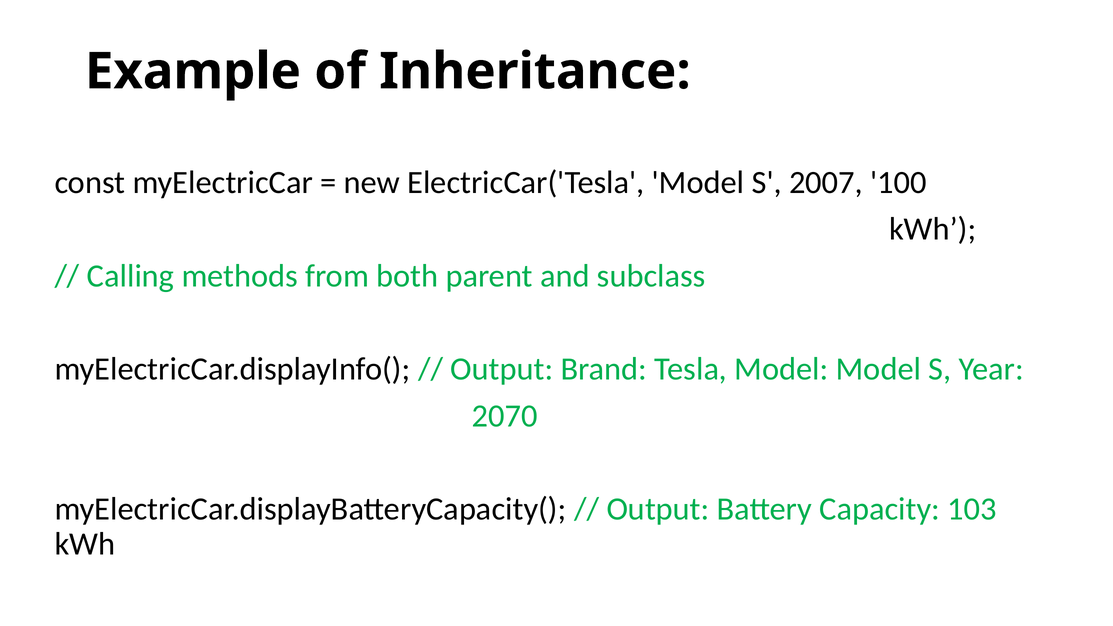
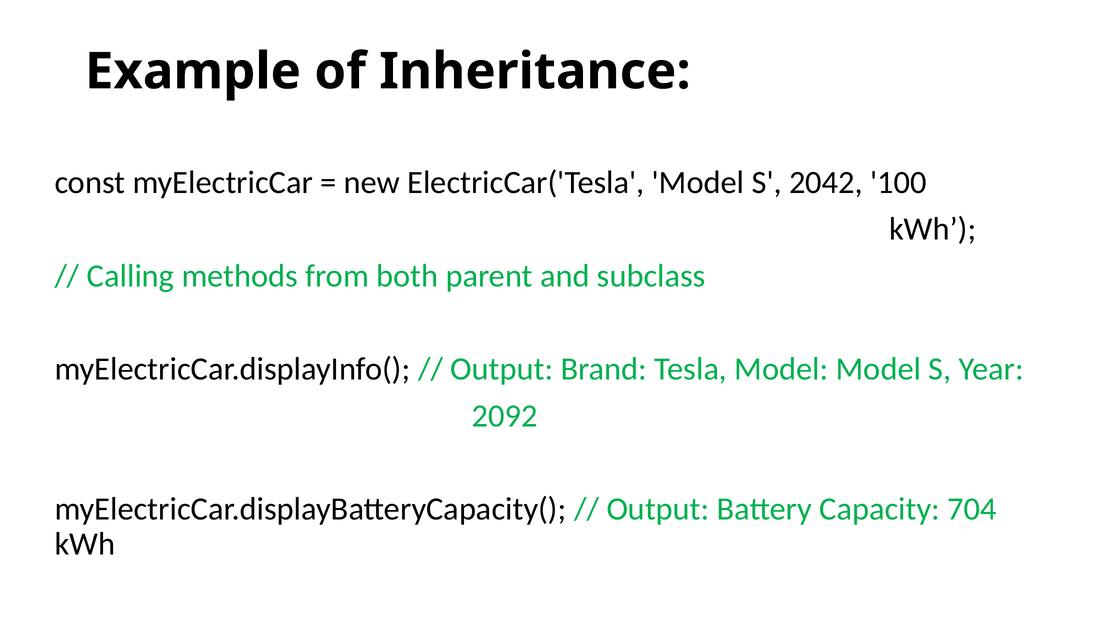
2007: 2007 -> 2042 (826, 183)
2070: 2070 -> 2092 (505, 416)
103: 103 -> 704 (972, 509)
